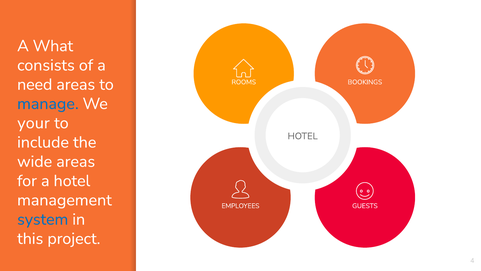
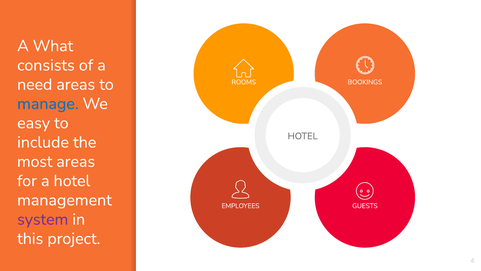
your: your -> easy (34, 123)
wide: wide -> most (35, 161)
system colour: blue -> purple (43, 219)
